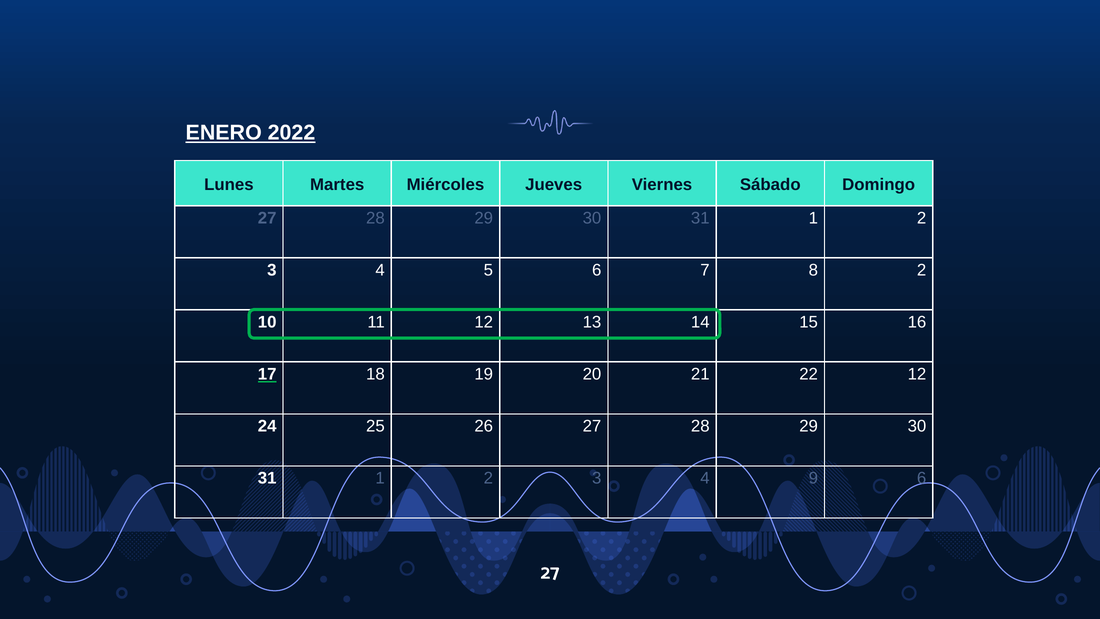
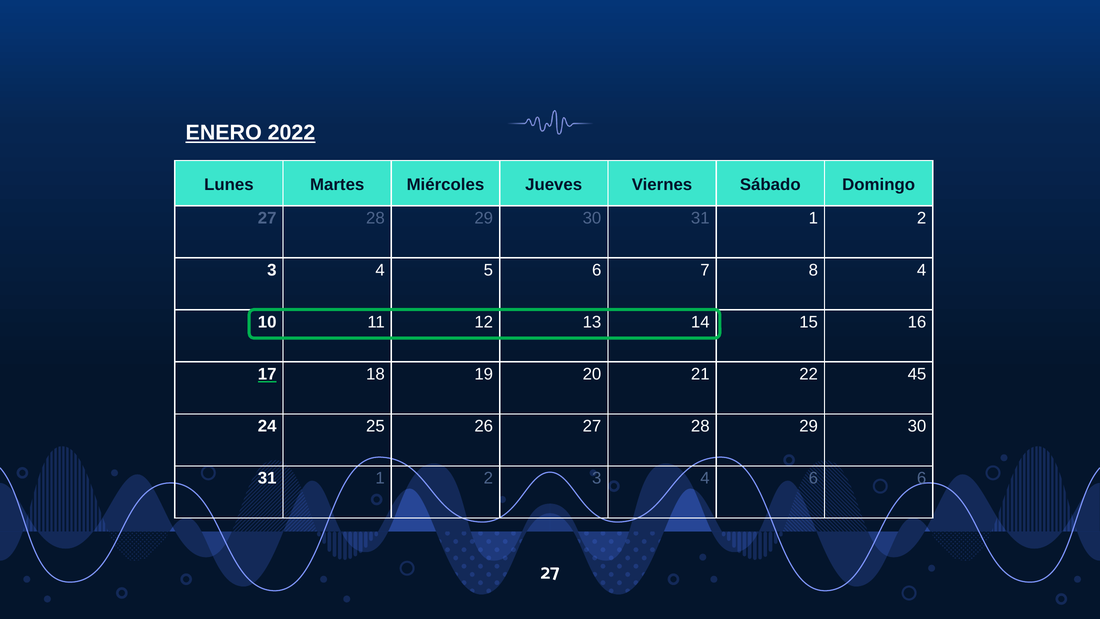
8 2: 2 -> 4 (922, 270)
22 12: 12 -> 45 (917, 374)
4 9: 9 -> 6 (813, 478)
